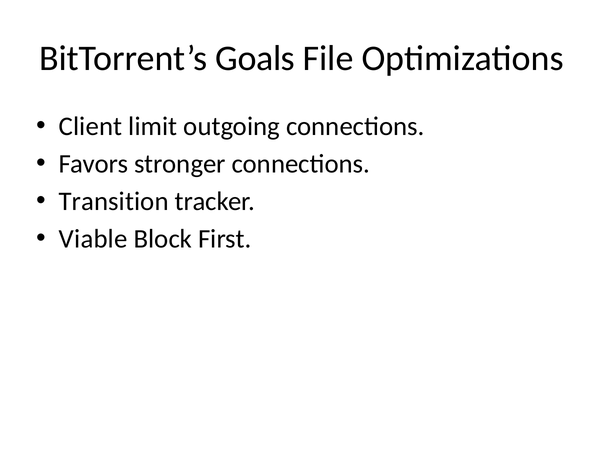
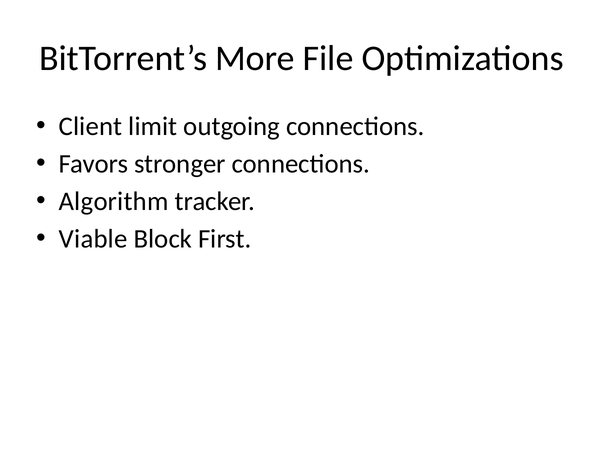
Goals: Goals -> More (255, 58)
Transition: Transition -> Algorithm (114, 202)
